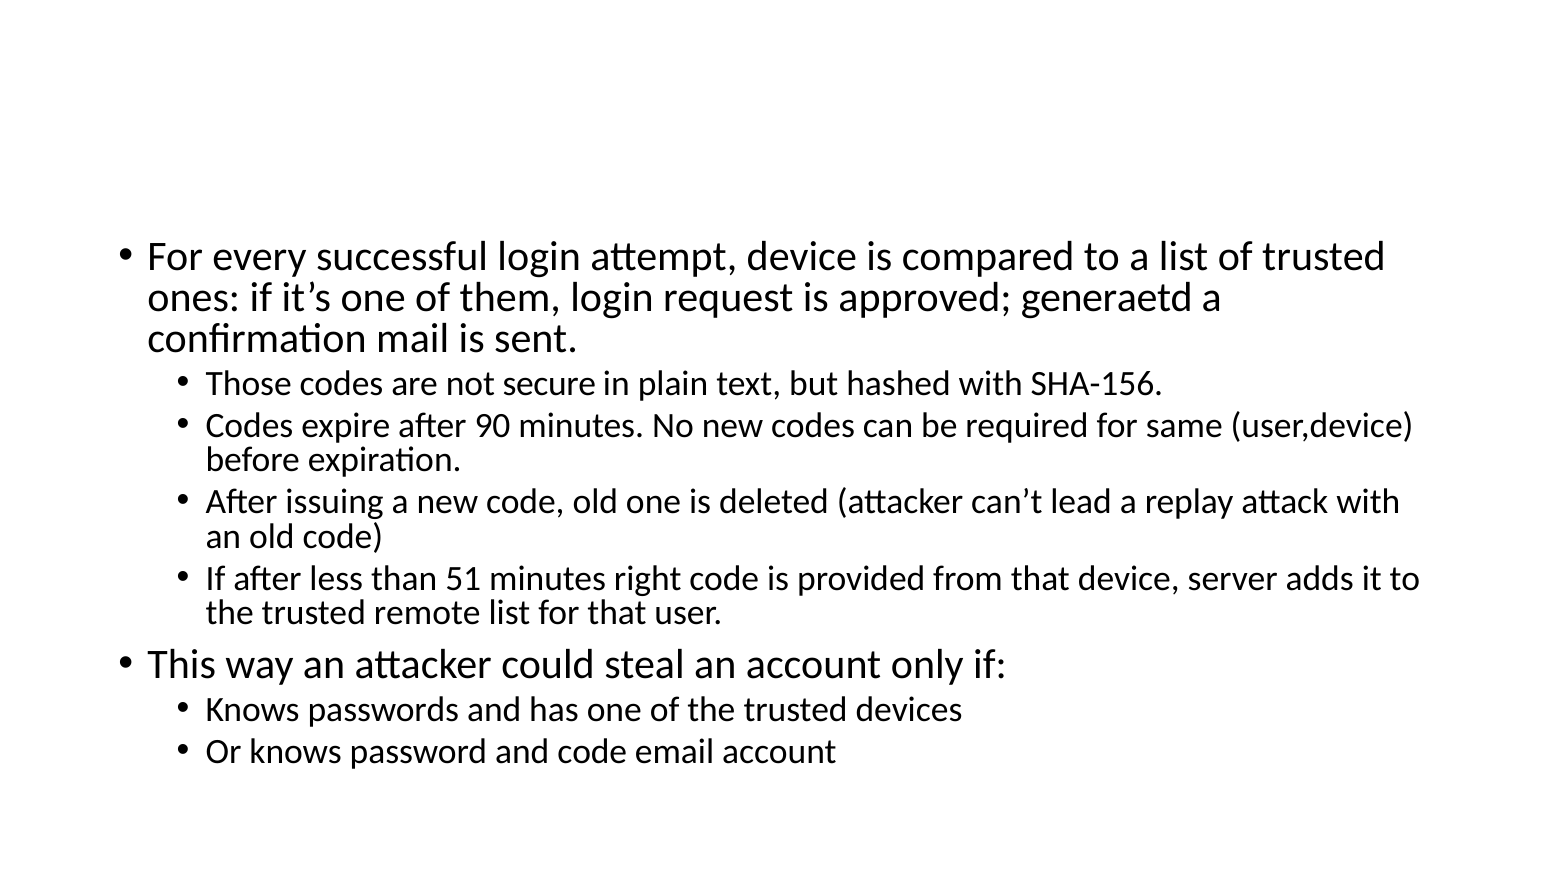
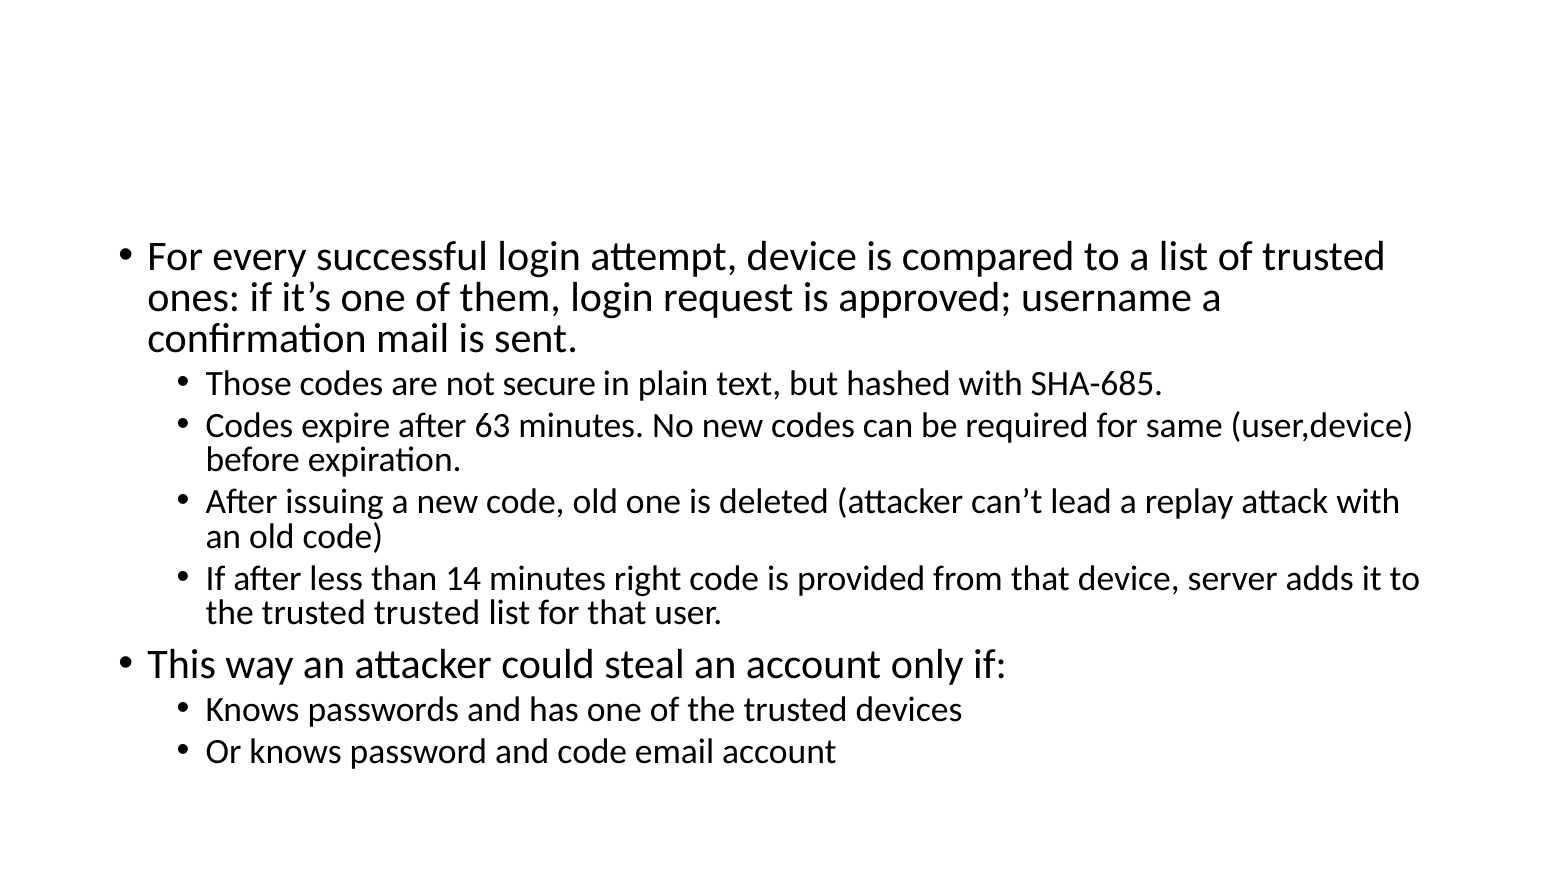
generaetd: generaetd -> username (1107, 298)
SHA-156: SHA-156 -> SHA-685 (1097, 384)
90: 90 -> 63 (492, 426)
51: 51 -> 14 (463, 578)
trusted remote: remote -> trusted (427, 613)
